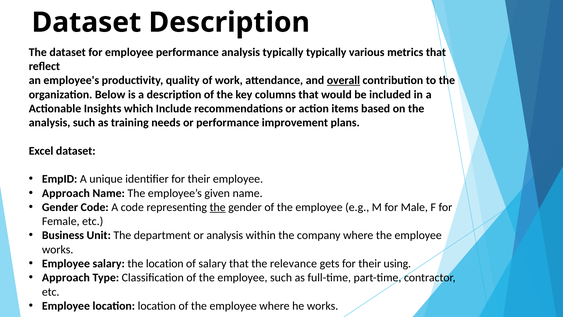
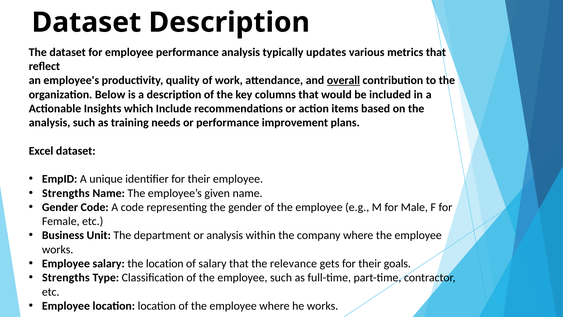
typically typically: typically -> updates (326, 52)
Approach: Approach -> Strengths (66, 193)
the underline: present -> none (218, 207)
using: using -> goals (397, 263)
Approach: Approach -> Strengths (66, 277)
